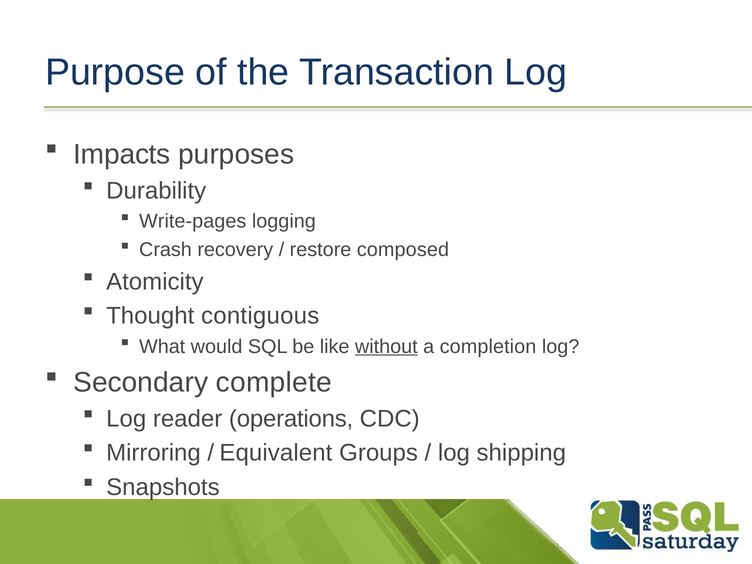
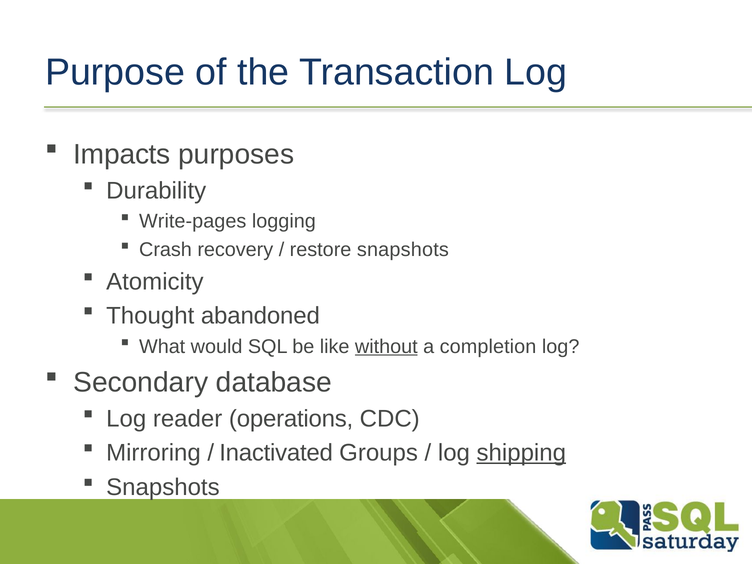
restore composed: composed -> snapshots (403, 250)
contiguous: contiguous -> abandoned (260, 316)
complete: complete -> database (274, 382)
Equivalent: Equivalent -> Inactivated (276, 453)
shipping underline: none -> present (521, 453)
